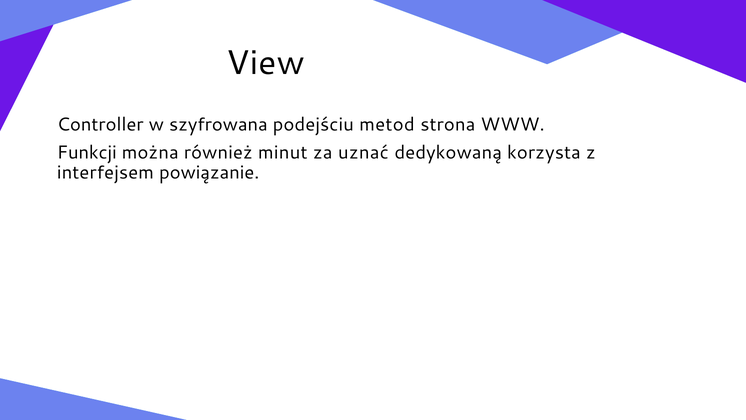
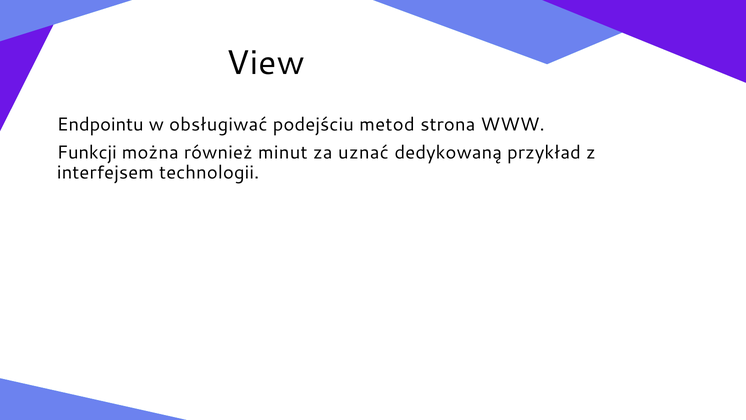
Controller: Controller -> Endpointu (100, 124)
szyfrowana: szyfrowana -> obsługiwać (218, 124)
korzysta: korzysta -> przykład (544, 152)
powiązanie: powiązanie -> technologii (209, 173)
